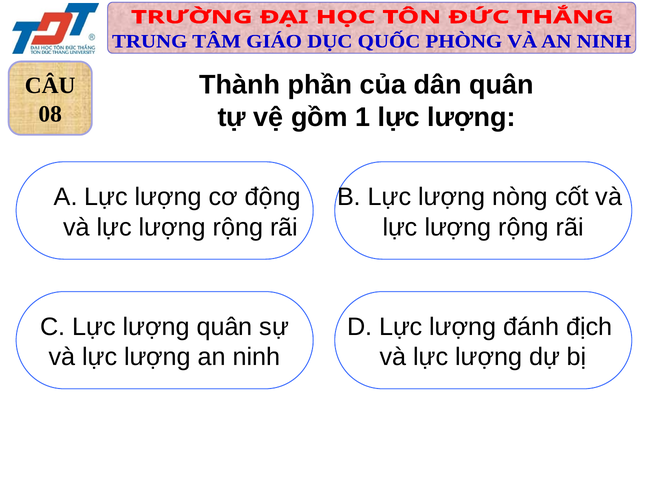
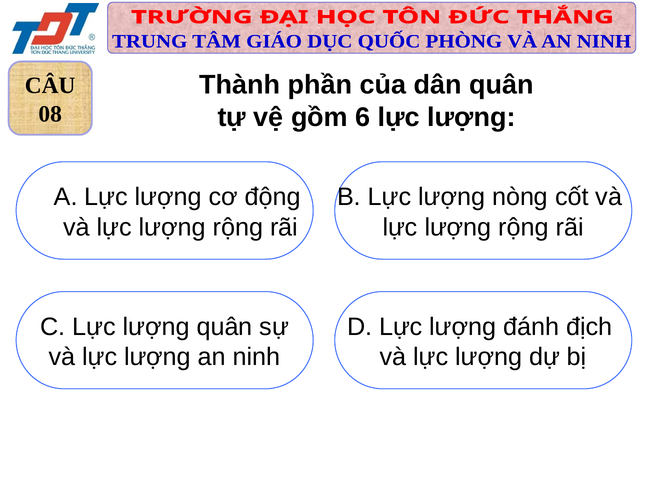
1: 1 -> 6 (363, 117)
